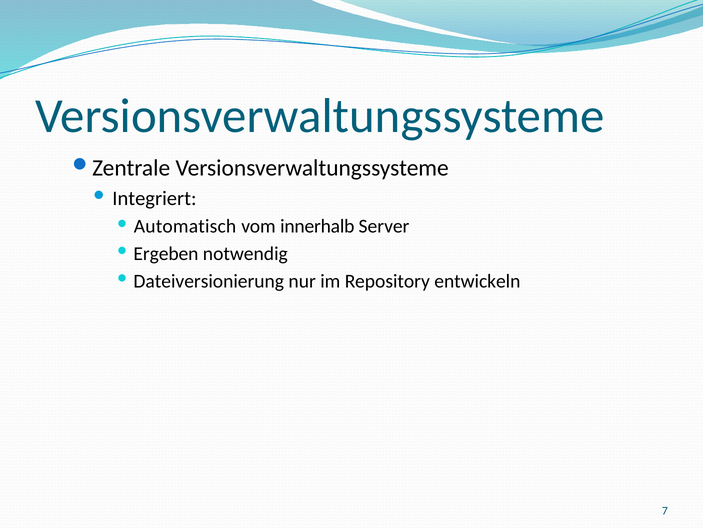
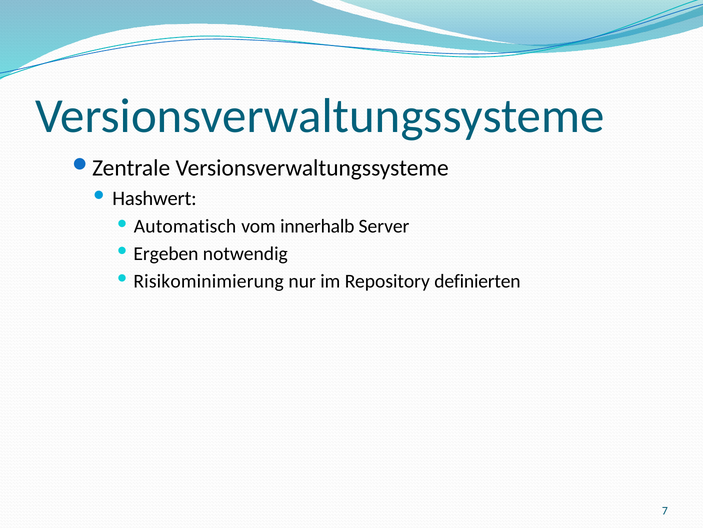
Integriert: Integriert -> Hashwert (155, 198)
Dateiversionierung: Dateiversionierung -> Risikominimierung (209, 281)
entwickeln: entwickeln -> definierten (477, 281)
